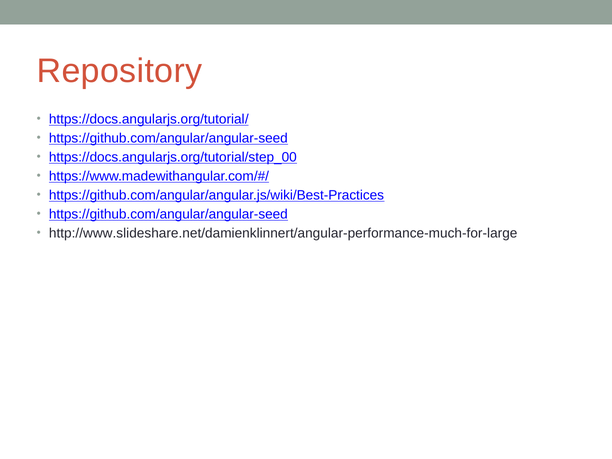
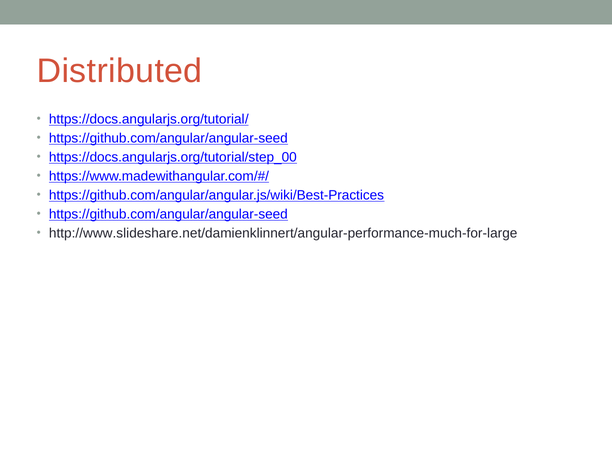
Repository: Repository -> Distributed (120, 71)
